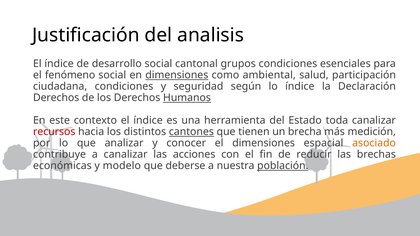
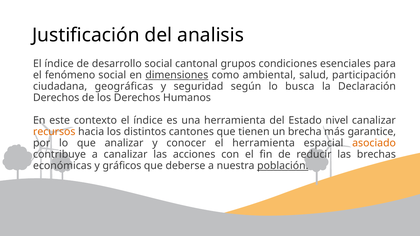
ciudadana condiciones: condiciones -> geográficas (124, 87)
lo índice: índice -> busca (300, 87)
Humanos underline: present -> none (187, 98)
toda: toda -> nivel (337, 121)
recursos colour: red -> orange (54, 132)
cantones underline: present -> none (191, 132)
medición: medición -> garantice (372, 132)
el dimensiones: dimensiones -> herramienta (264, 143)
modelo: modelo -> gráficos (122, 166)
